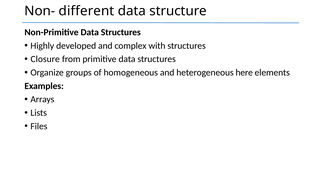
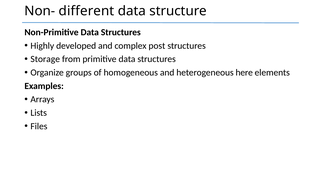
with: with -> post (157, 46)
Closure: Closure -> Storage (45, 59)
